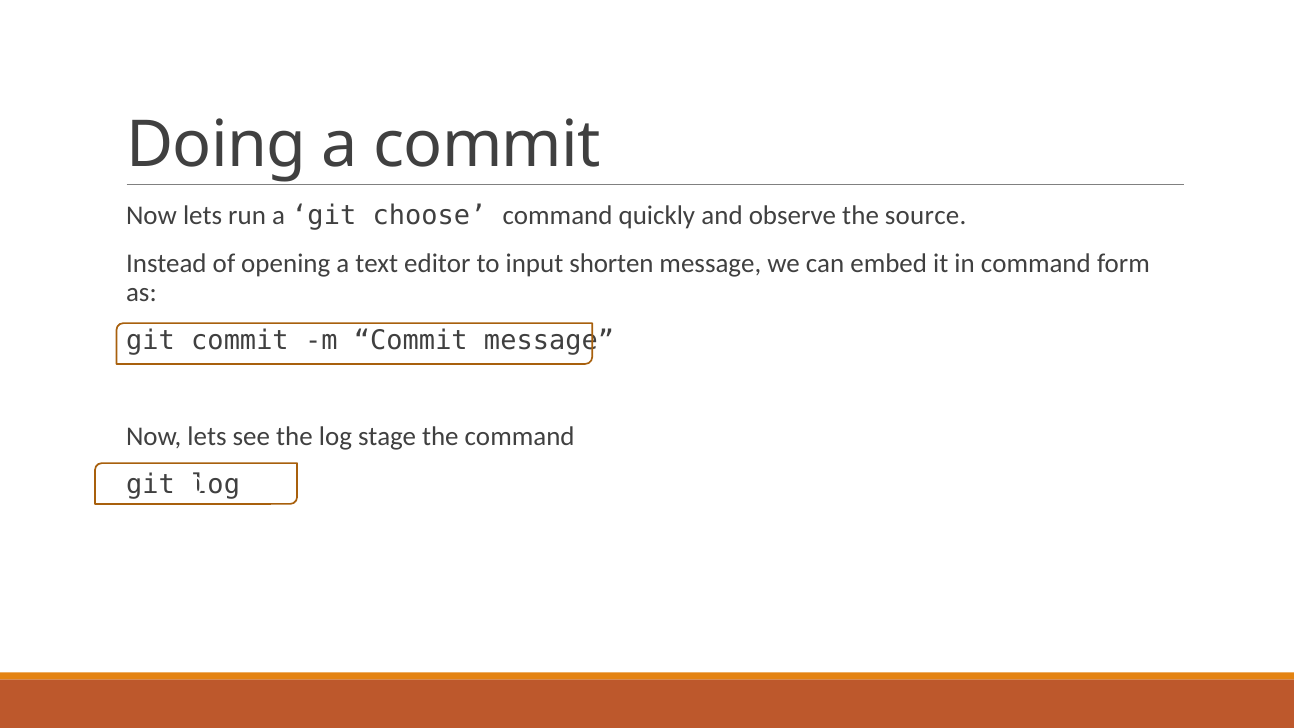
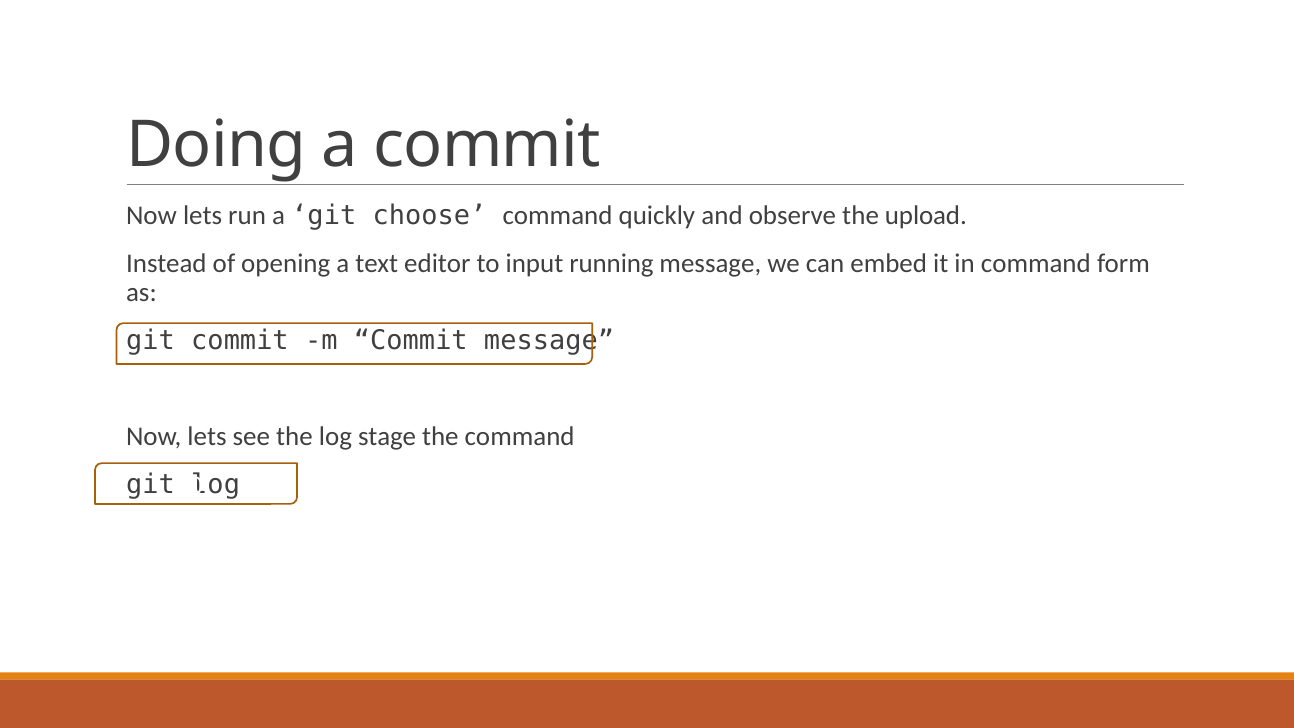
source: source -> upload (926, 215)
shorten: shorten -> running (611, 263)
